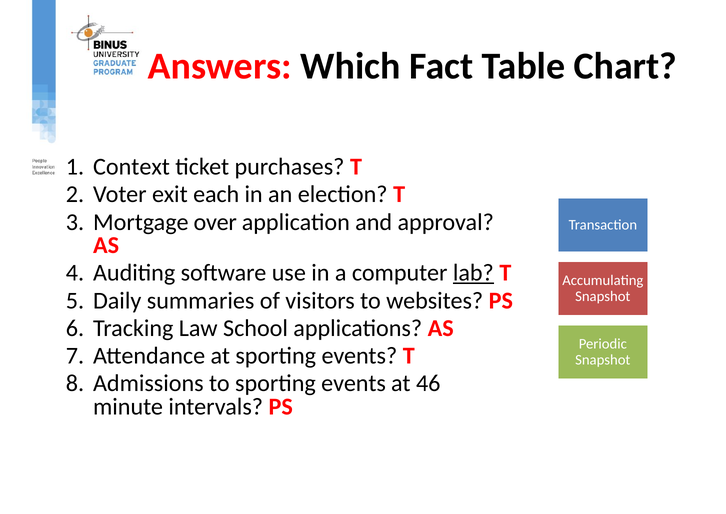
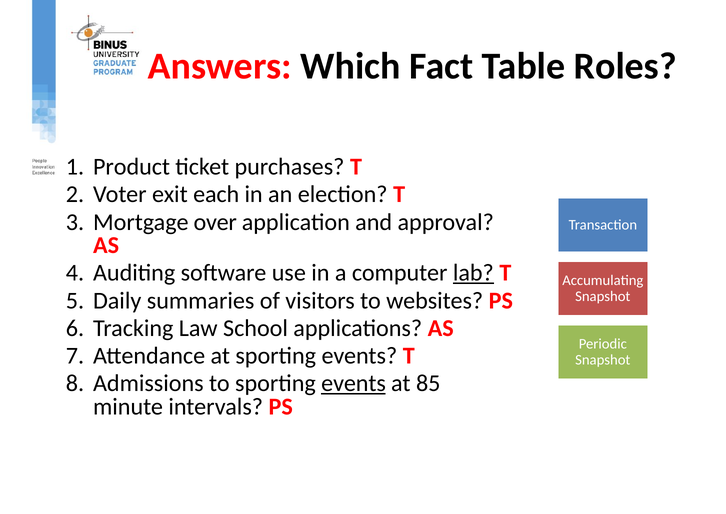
Chart: Chart -> Roles (625, 66)
Context: Context -> Product (132, 167)
events underline: none -> present (354, 383)
46: 46 -> 85 (428, 383)
